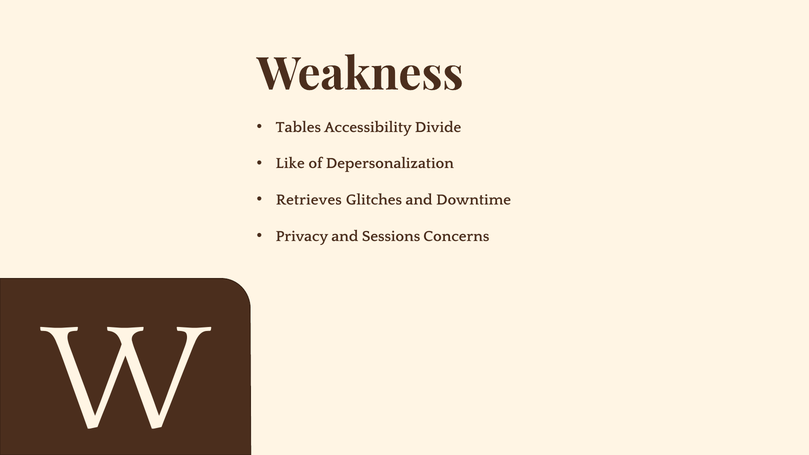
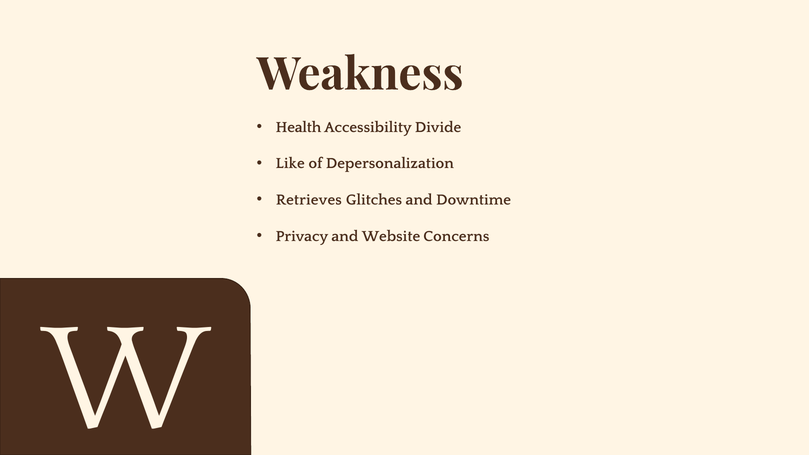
Tables: Tables -> Health (298, 127)
Sessions: Sessions -> Website (391, 236)
